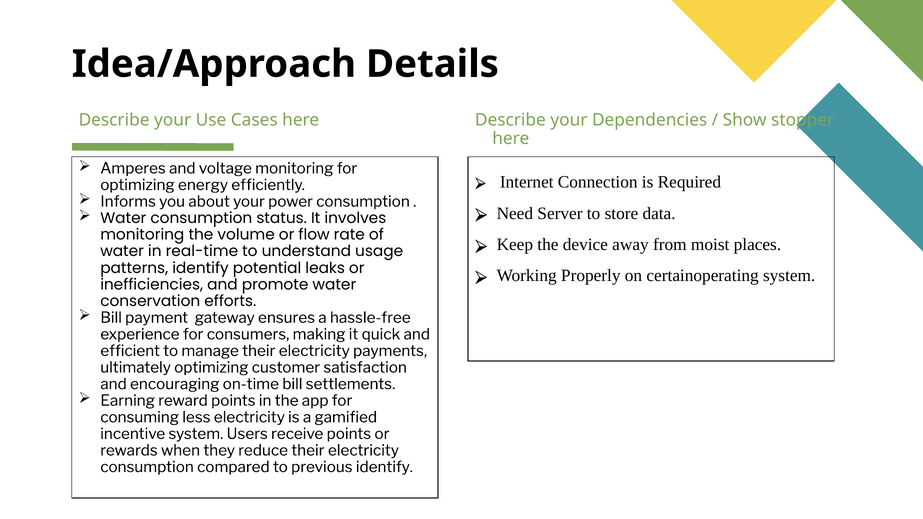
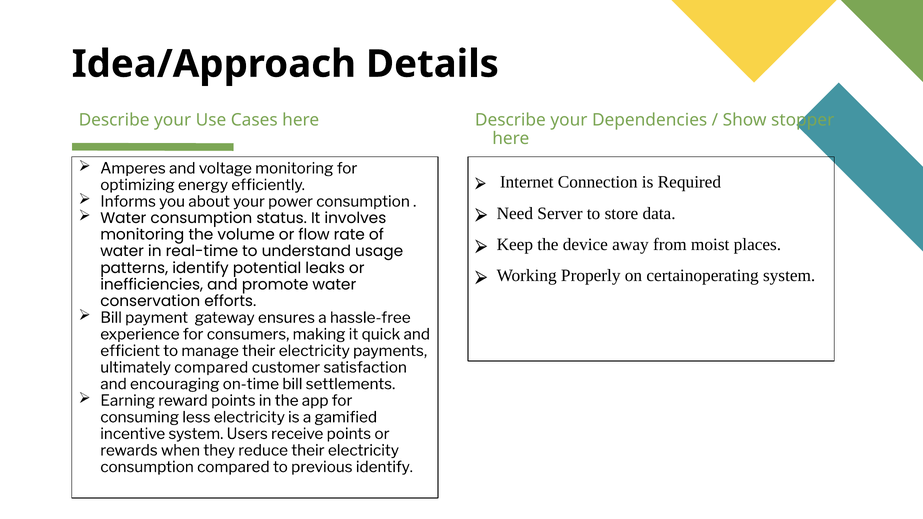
ultimately optimizing: optimizing -> compared (211, 368)
